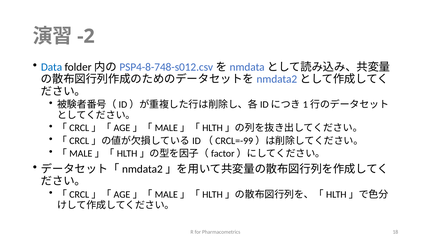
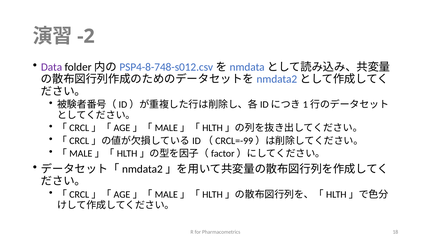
Data colour: blue -> purple (52, 67)
